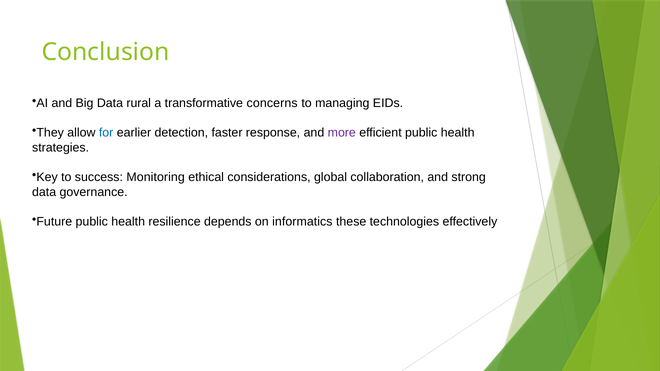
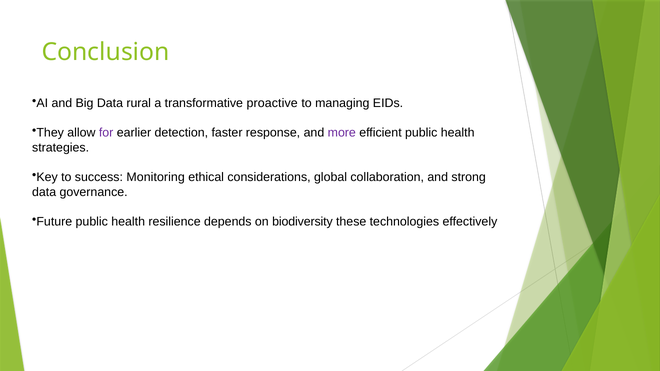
concerns: concerns -> proactive (272, 103)
for colour: blue -> purple (106, 133)
informatics: informatics -> biodiversity (302, 222)
